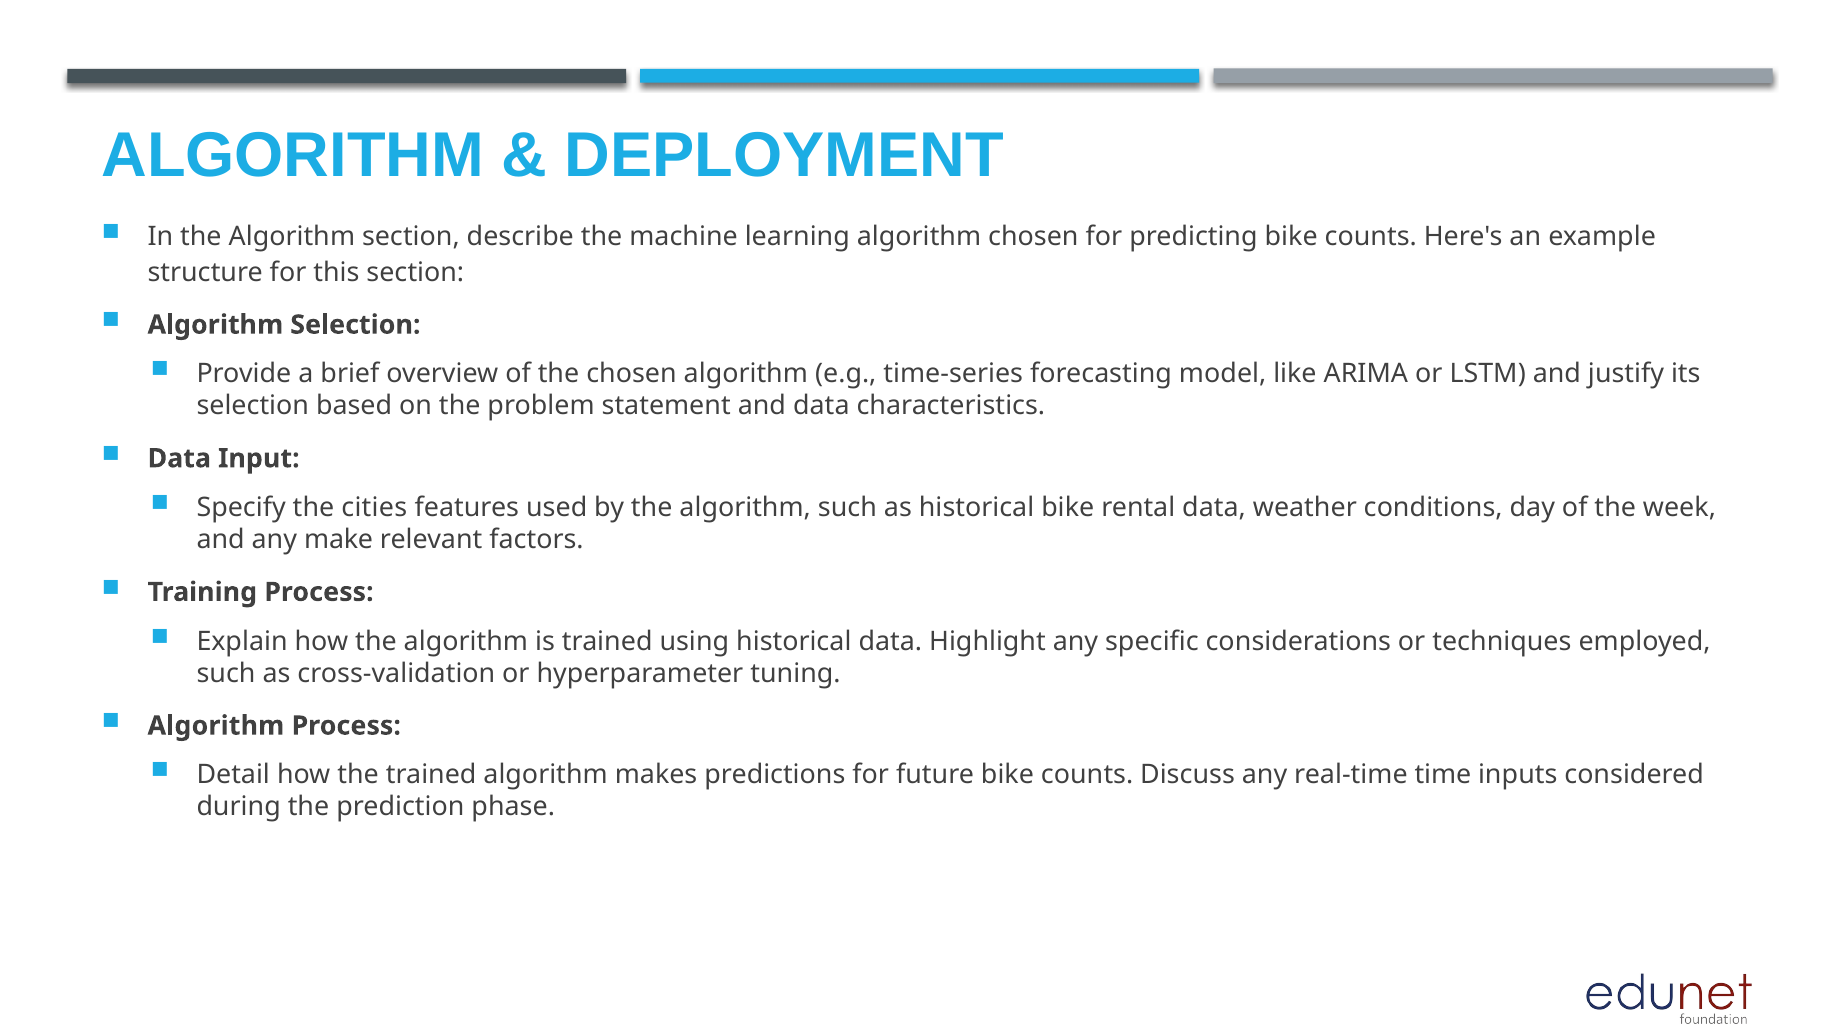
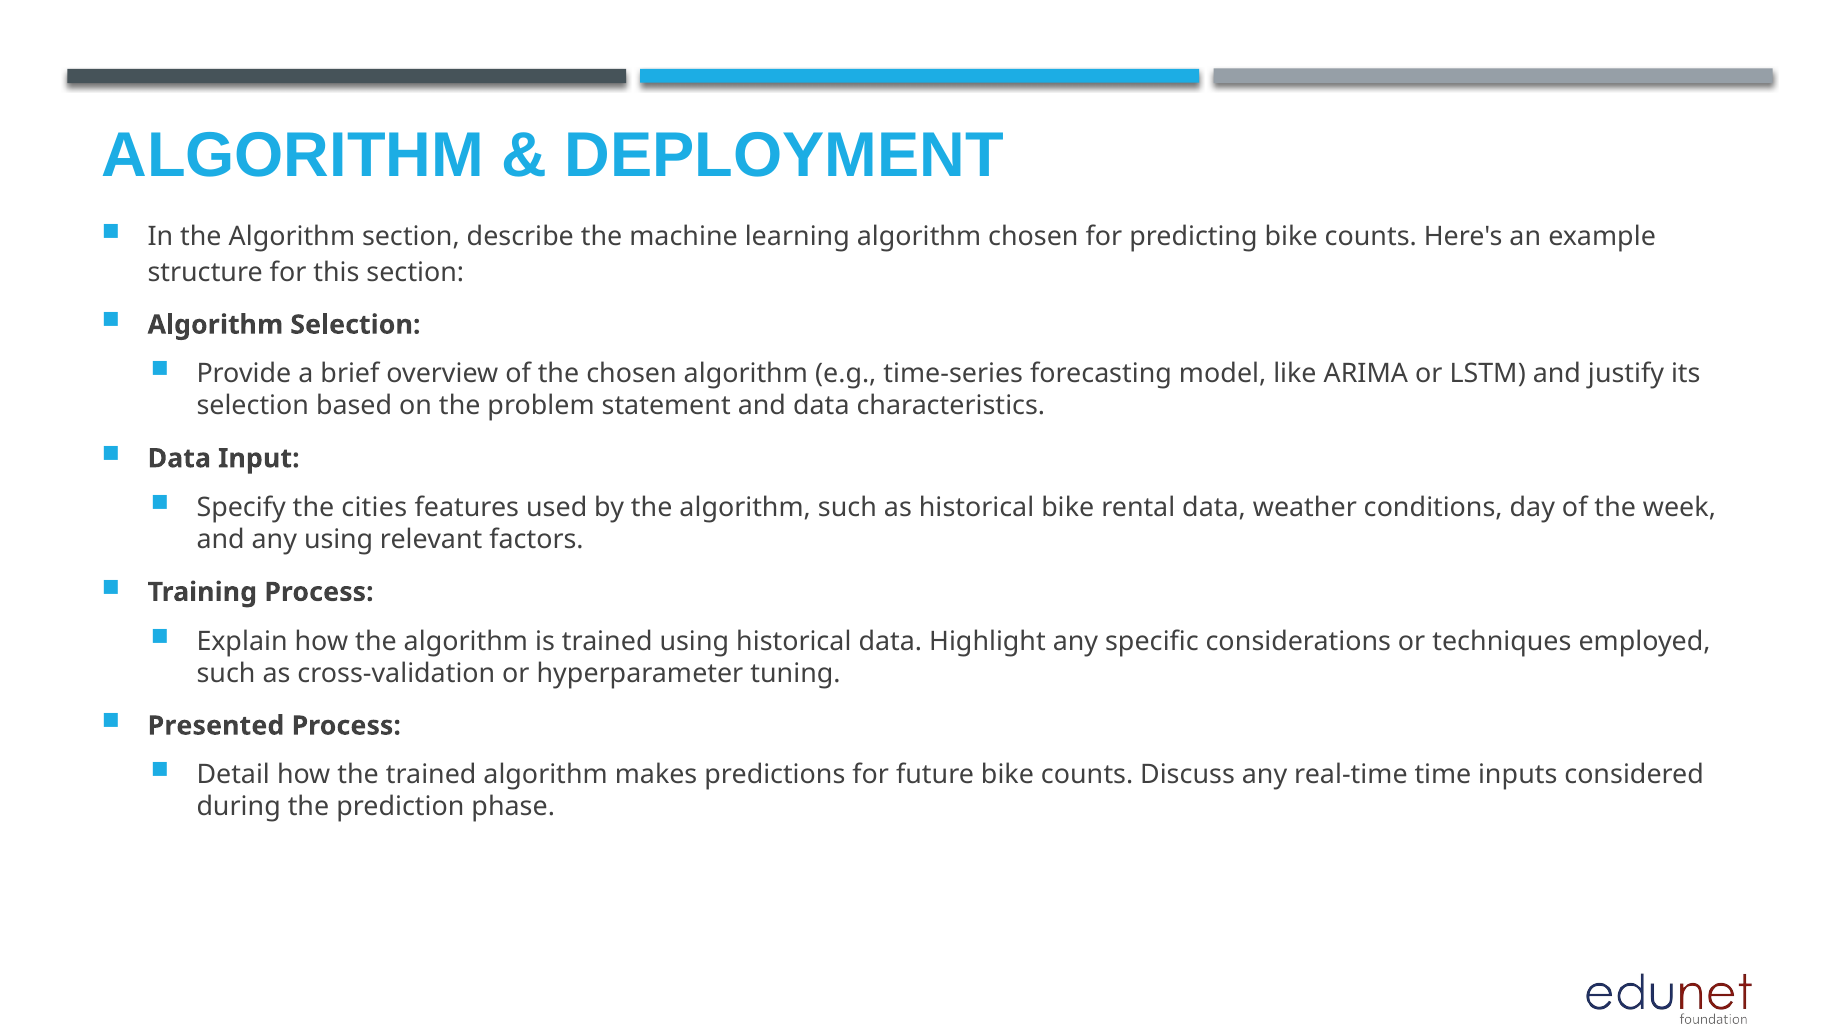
any make: make -> using (339, 540)
Algorithm: Algorithm -> Presented (216, 726)
